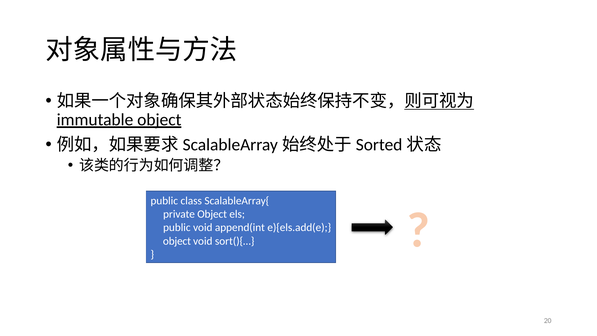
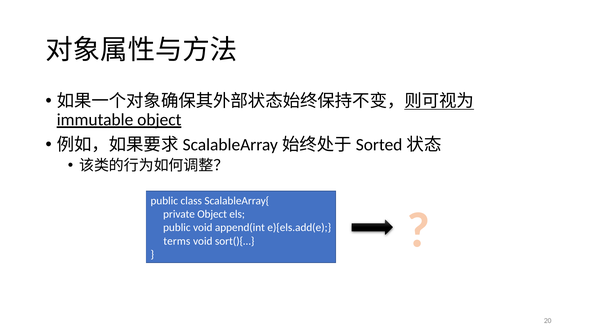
object: object -> terms (177, 241)
